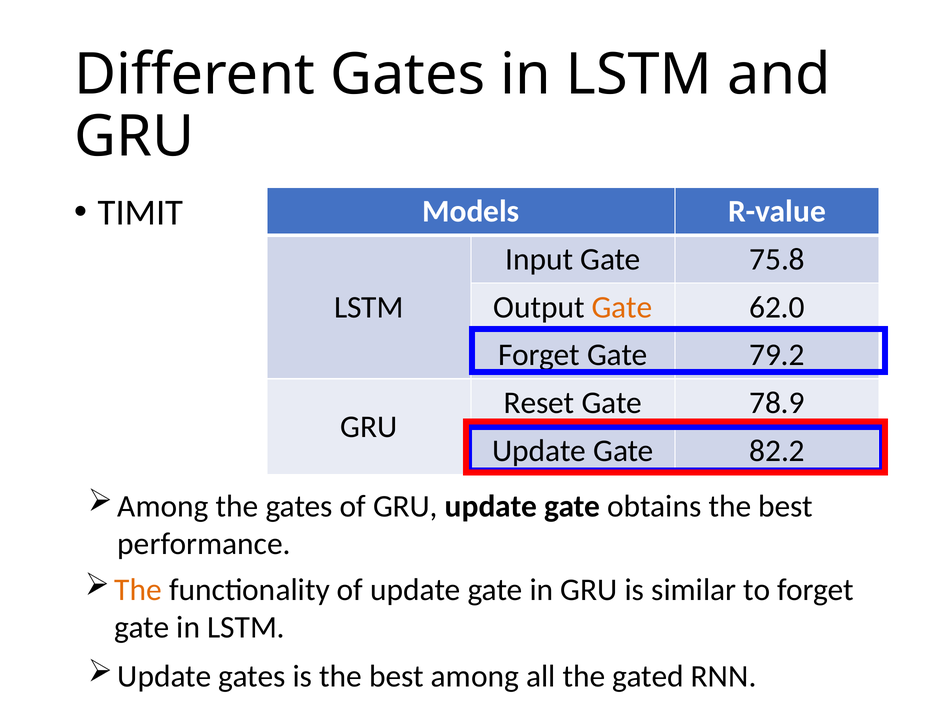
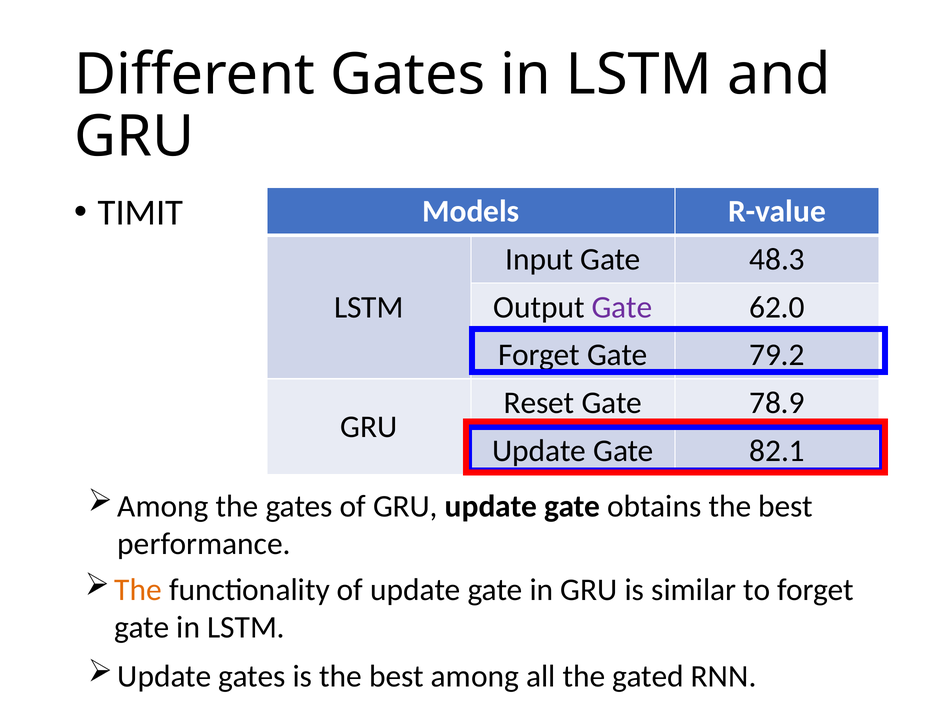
75.8: 75.8 -> 48.3 (777, 259)
Gate colour: orange -> purple (622, 307)
82.2: 82.2 -> 82.1 (777, 451)
